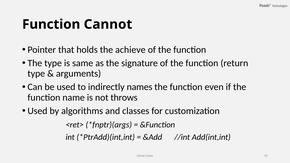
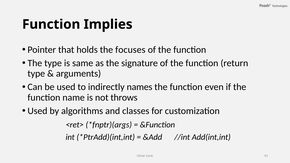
Cannot: Cannot -> Implies (108, 24)
achieve: achieve -> focuses (130, 50)
